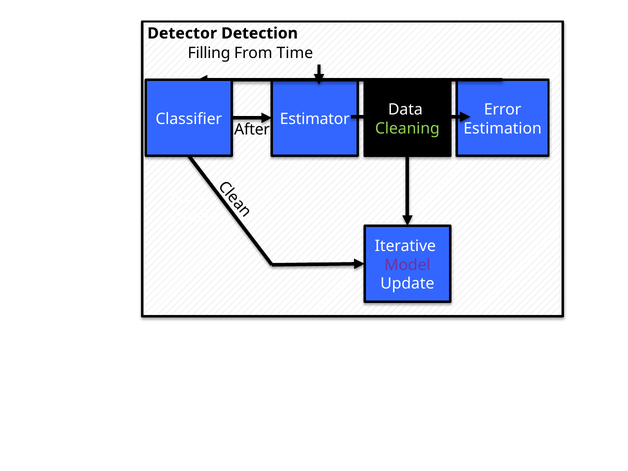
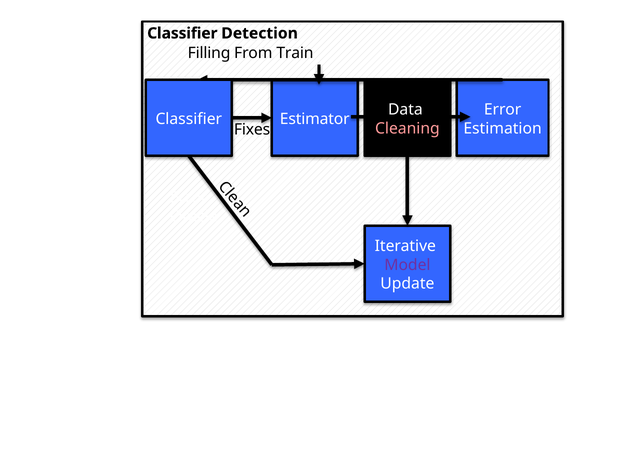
Detector: Detector -> Classifier (182, 33)
Time: Time -> Train (295, 53)
Cleaning colour: light green -> pink (407, 128)
After: After -> Fixes (252, 130)
